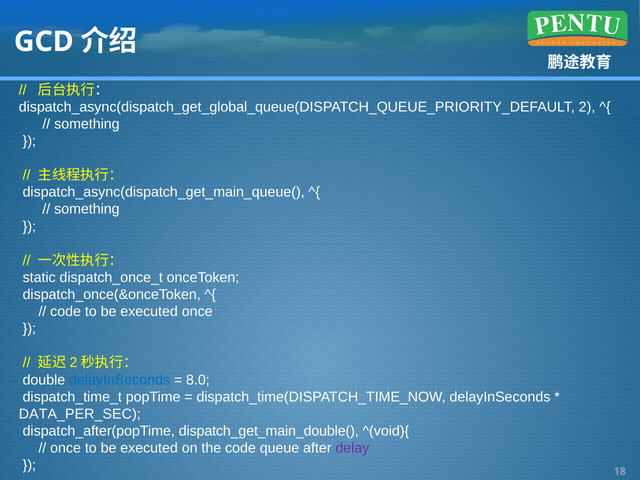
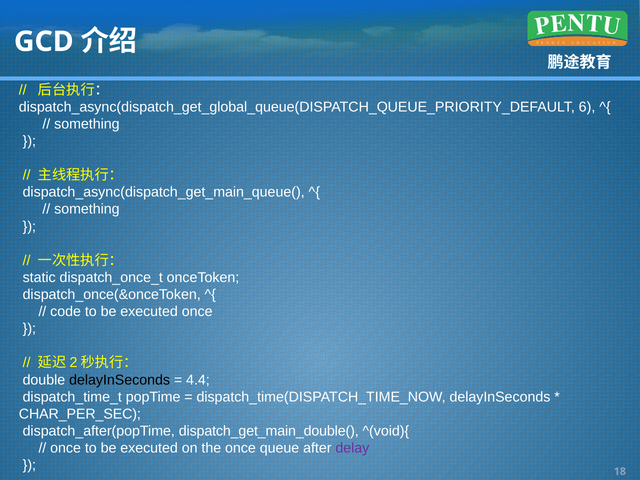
2: 2 -> 6 (587, 107)
delayInSeconds colour: blue -> black (120, 380)
8.0: 8.0 -> 4.4 (198, 380)
DATA_PER_SEC: DATA_PER_SEC -> CHAR_PER_SEC (80, 414)
the code: code -> once (240, 448)
